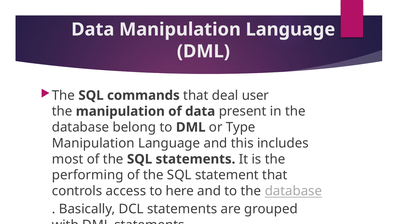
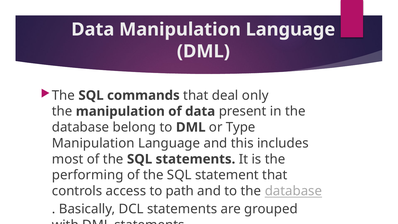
user: user -> only (255, 95)
here: here -> path (180, 191)
